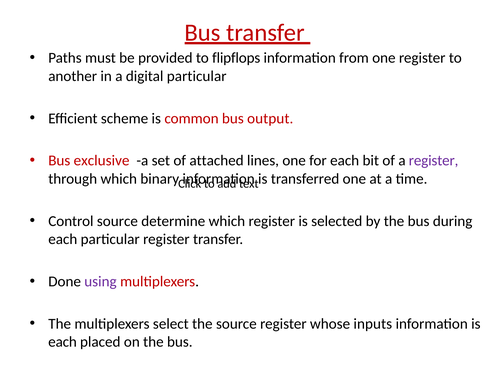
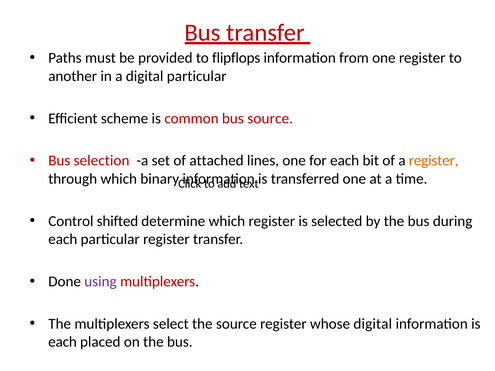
bus output: output -> source (270, 118)
exclusive: exclusive -> selection (102, 161)
register colour: purple -> orange (434, 161)
Control source: source -> shifted (117, 221)
whose inputs: inputs -> digital (373, 324)
